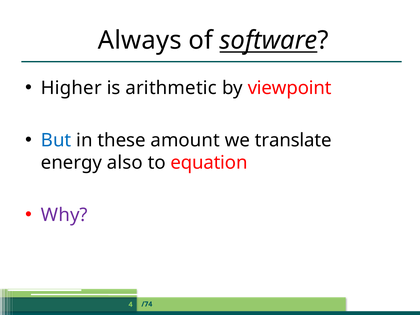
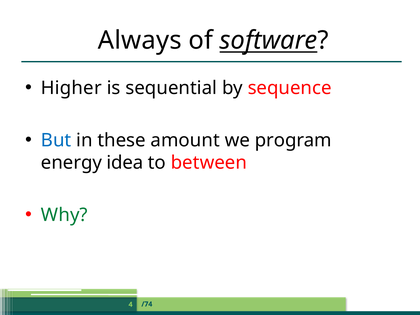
arithmetic: arithmetic -> sequential (171, 88)
viewpoint: viewpoint -> sequence (290, 88)
translate: translate -> program (293, 140)
also: also -> idea (125, 163)
equation: equation -> between (209, 163)
Why colour: purple -> green (64, 215)
